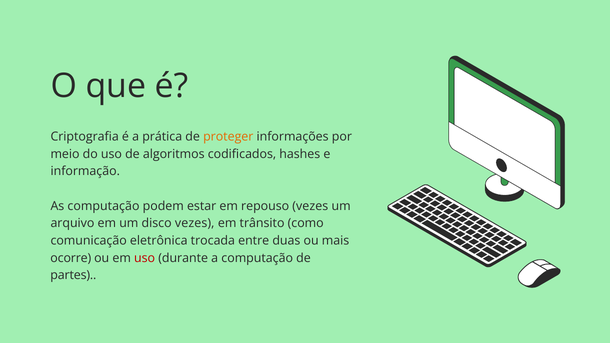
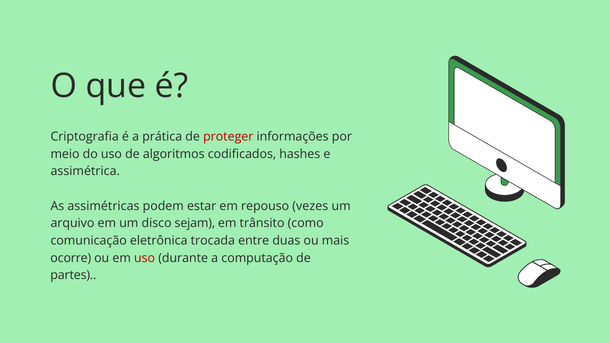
proteger colour: orange -> red (228, 137)
informação: informação -> assimétrica (85, 171)
As computação: computação -> assimétricas (103, 206)
disco vezes: vezes -> sejam (195, 223)
